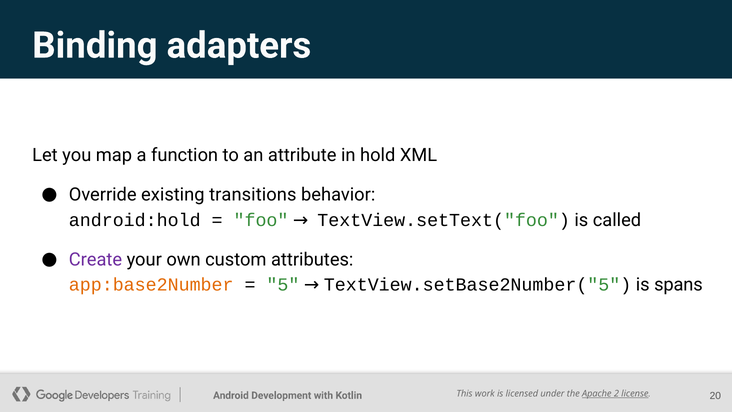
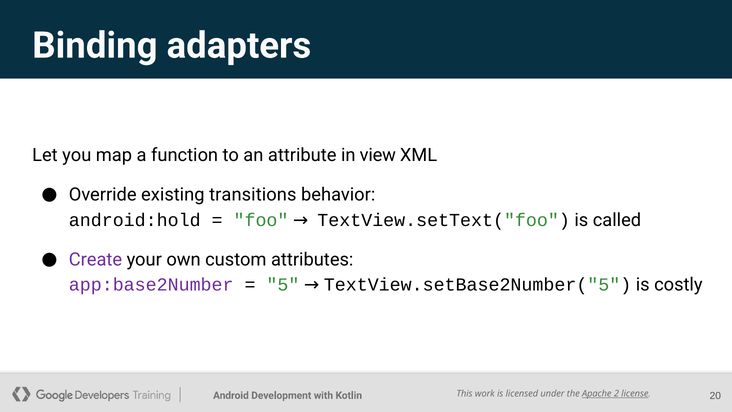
hold: hold -> view (378, 155)
app:base2Number colour: orange -> purple (151, 285)
spans: spans -> costly (678, 285)
